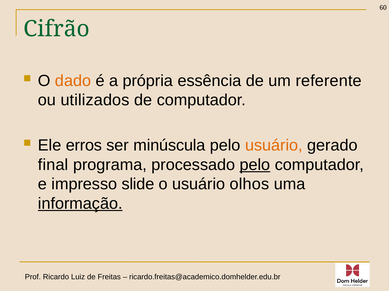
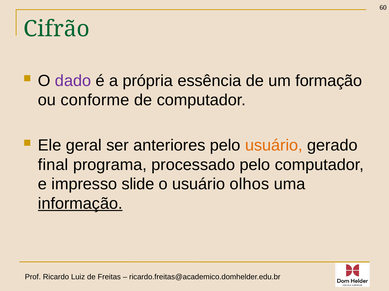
dado colour: orange -> purple (73, 81)
referente: referente -> formação (329, 81)
utilizados: utilizados -> conforme (95, 100)
erros: erros -> geral (84, 146)
minúscula: minúscula -> anteriores (169, 146)
pelo underline: present -> none (255, 165)
